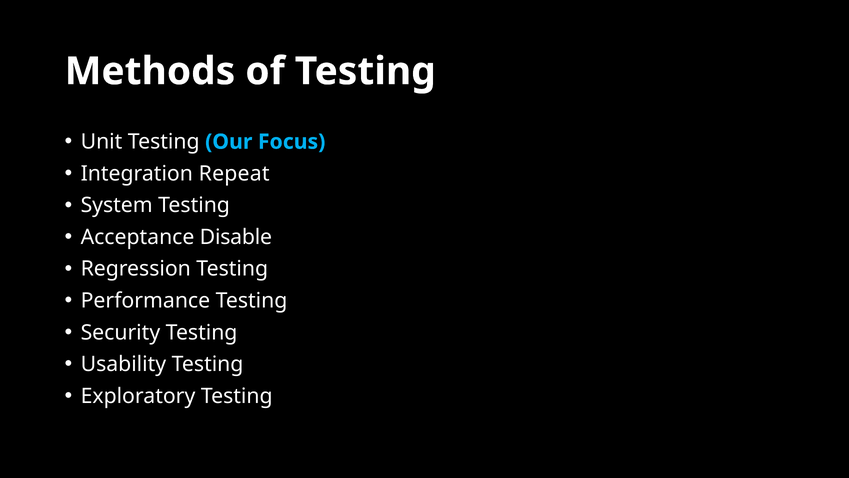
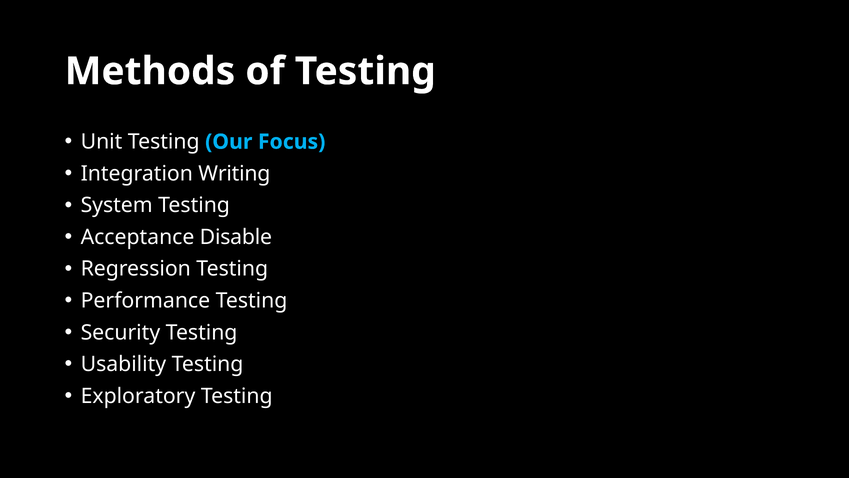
Repeat: Repeat -> Writing (234, 173)
